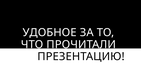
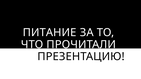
УДОБНОЕ: УДОБНОЕ -> ПИТАНИЕ (50, 33)
